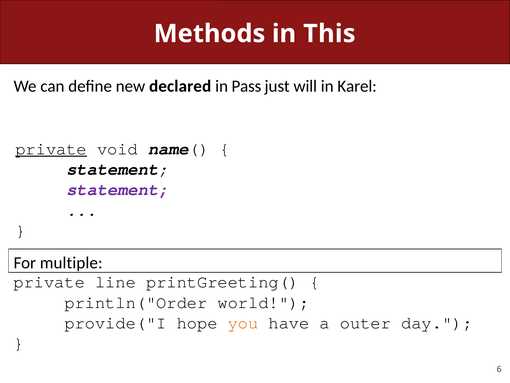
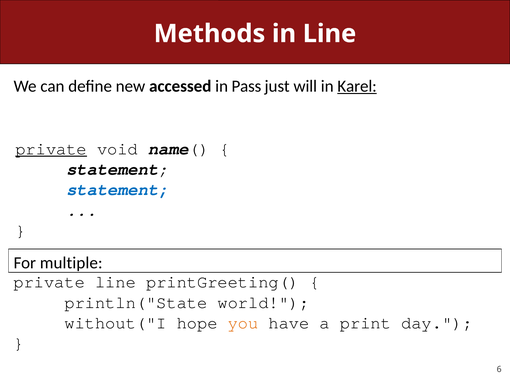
in This: This -> Line (329, 34)
declared: declared -> accessed (180, 86)
Karel underline: none -> present (357, 86)
statement colour: purple -> blue (117, 189)
println("Order: println("Order -> println("State (136, 302)
provide("I: provide("I -> without("I (116, 322)
outer: outer -> print (366, 322)
